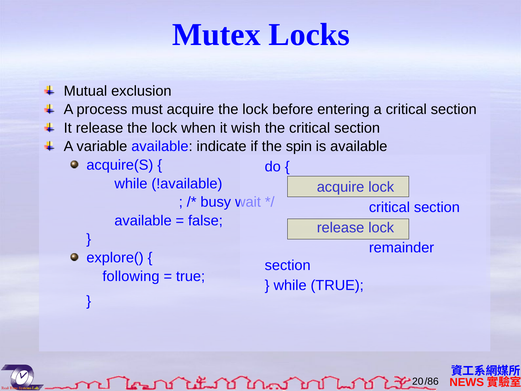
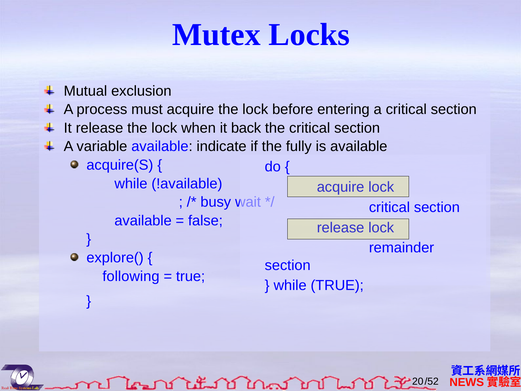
wish: wish -> back (246, 128)
spin: spin -> fully (299, 146)
/86: /86 -> /52 (432, 381)
